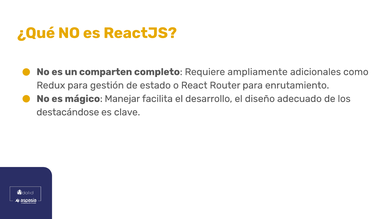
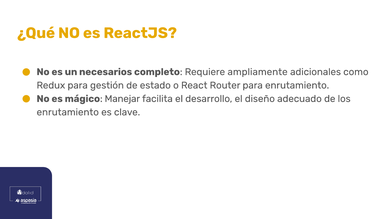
comparten: comparten -> necesarios (106, 72)
destacándose: destacándose -> enrutamiento (68, 112)
